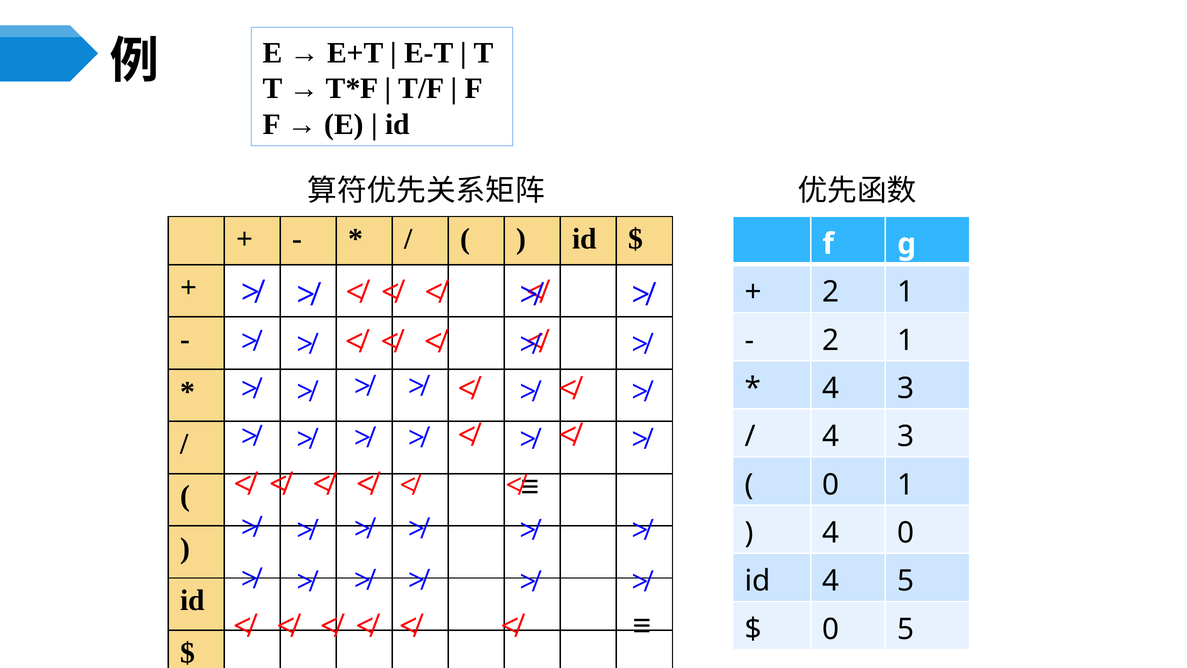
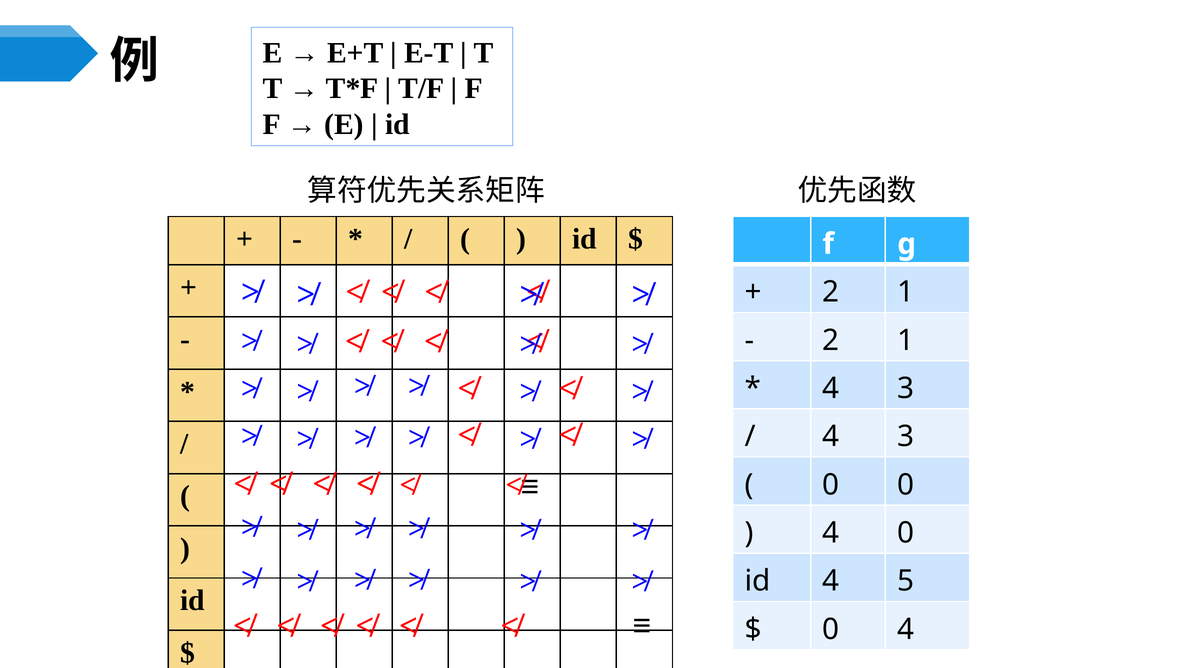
0 1: 1 -> 0 (906, 485)
0 5: 5 -> 4 (906, 629)
